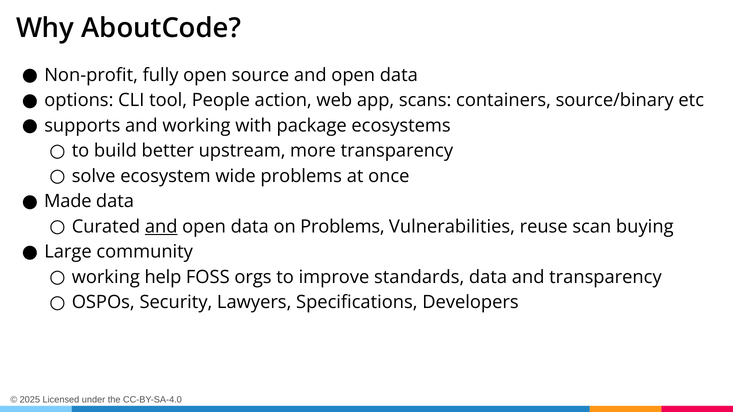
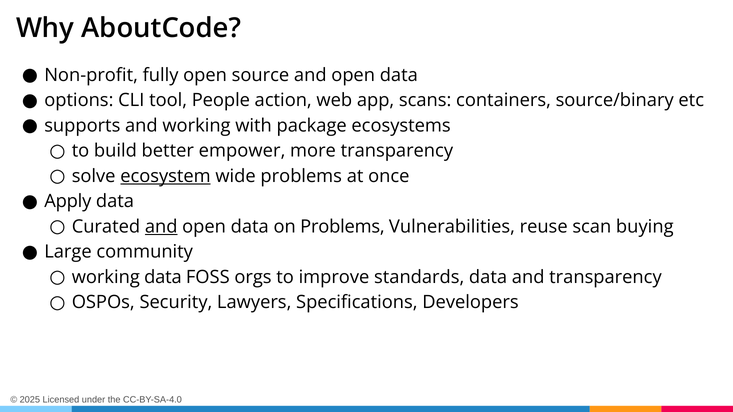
upstream: upstream -> empower (242, 151)
ecosystem underline: none -> present (165, 176)
Made: Made -> Apply (68, 202)
working help: help -> data (163, 277)
